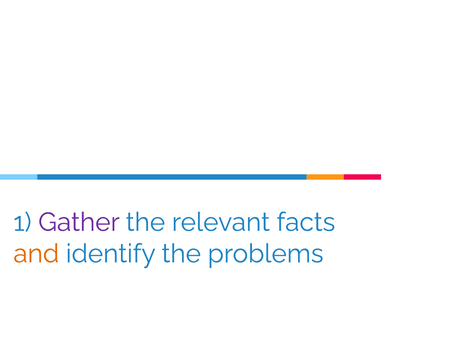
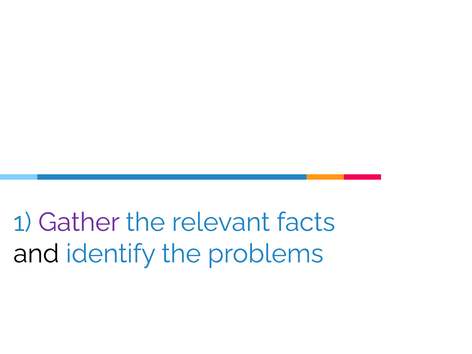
and colour: orange -> black (36, 254)
